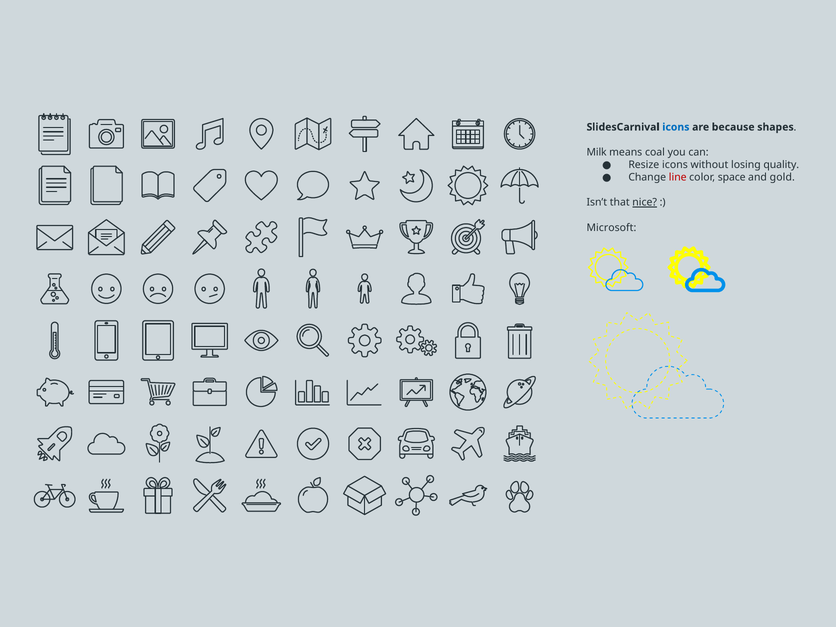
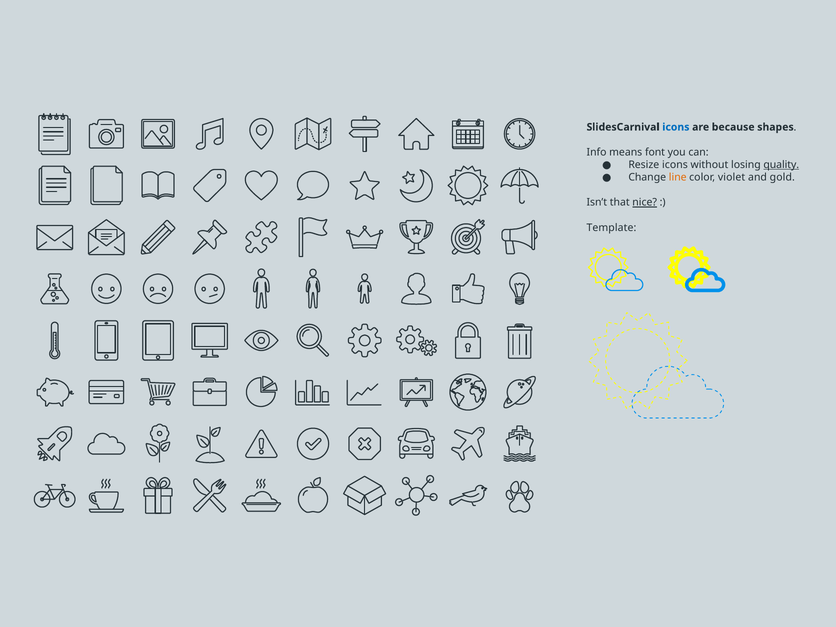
Milk: Milk -> Info (597, 152)
coal: coal -> font (655, 152)
quality underline: none -> present (781, 165)
line colour: red -> orange (678, 177)
space: space -> violet (732, 177)
Microsoft: Microsoft -> Template (611, 228)
